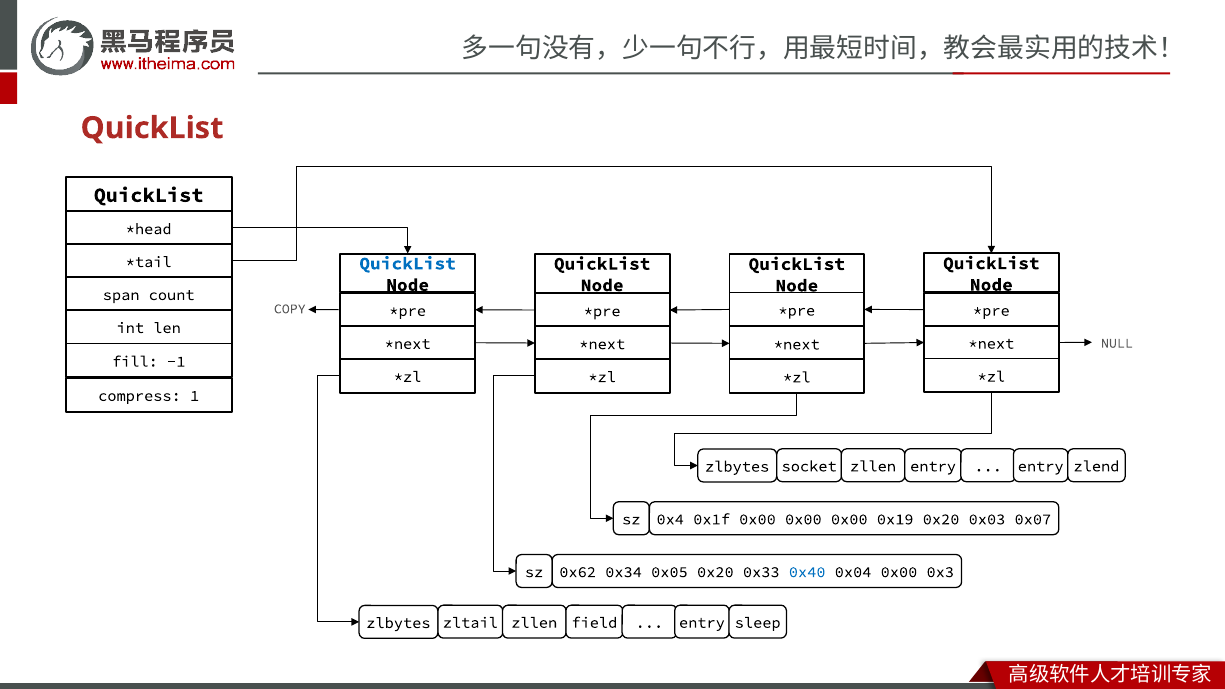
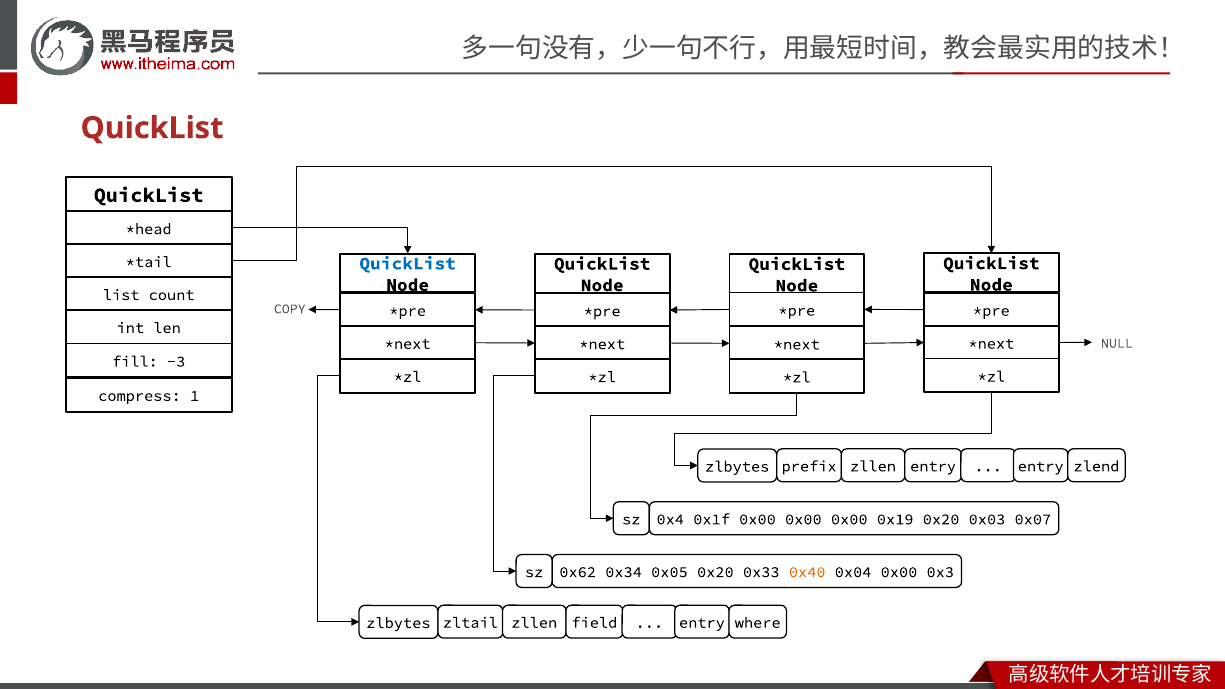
span: span -> list (121, 295)
-1: -1 -> -3 (176, 362)
socket: socket -> prefix (809, 466)
0x40 colour: blue -> orange (807, 572)
sleep: sleep -> where (758, 623)
